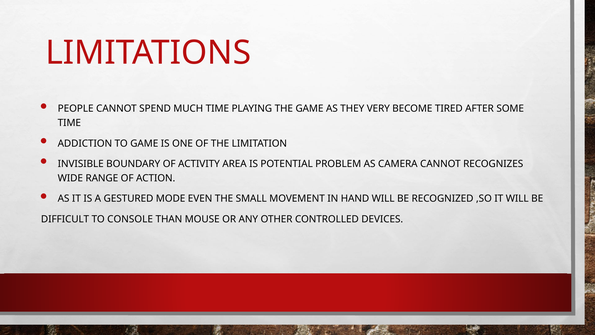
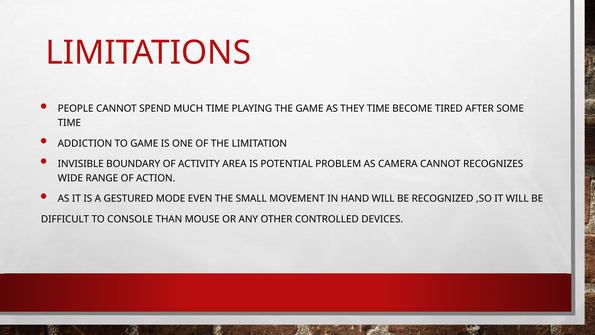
THEY VERY: VERY -> TIME (378, 109)
